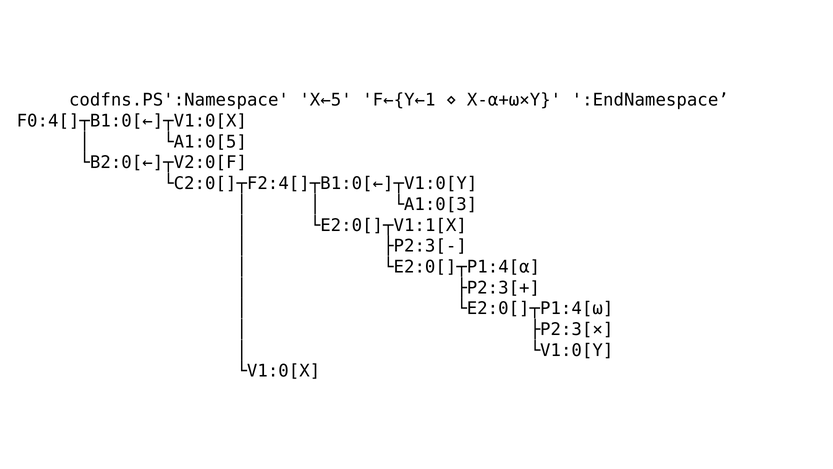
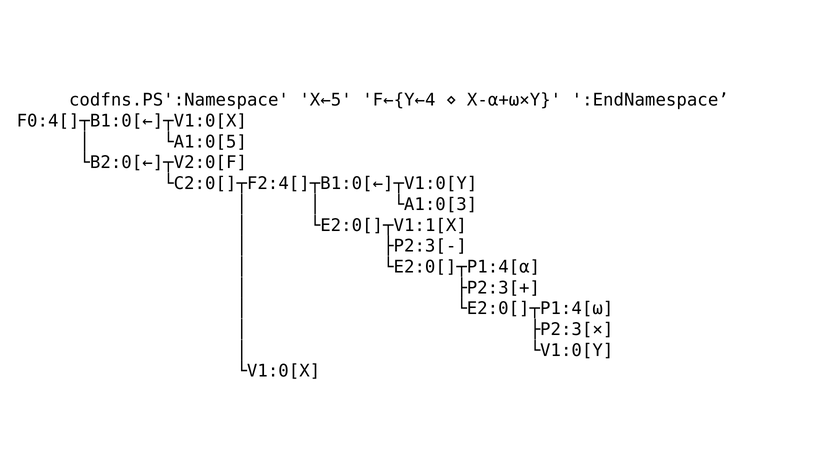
F←{Y←1: F←{Y←1 -> F←{Y←4 (399, 100)
